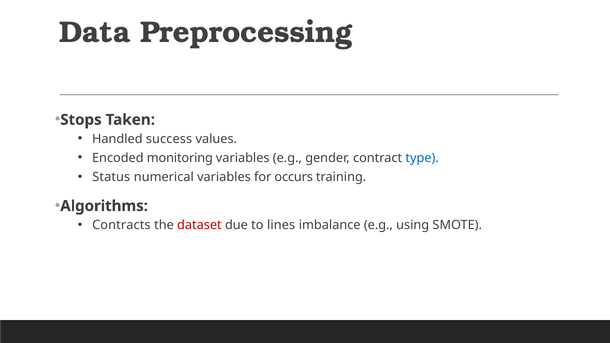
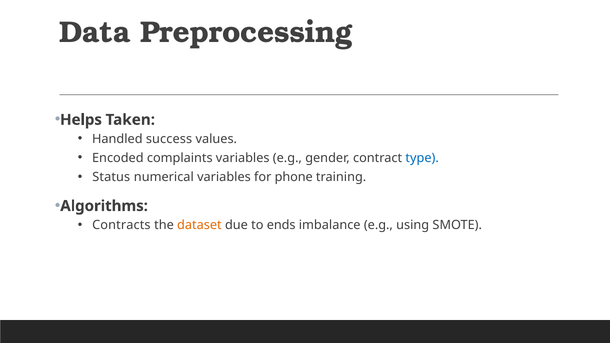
Stops: Stops -> Helps (81, 120)
monitoring: monitoring -> complaints (180, 158)
occurs: occurs -> phone (294, 177)
dataset colour: red -> orange (199, 225)
lines: lines -> ends (281, 225)
